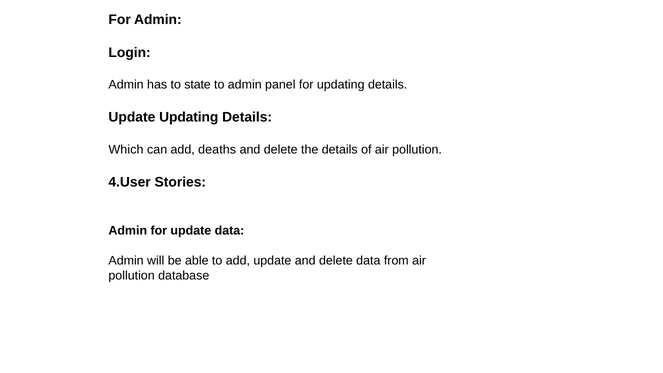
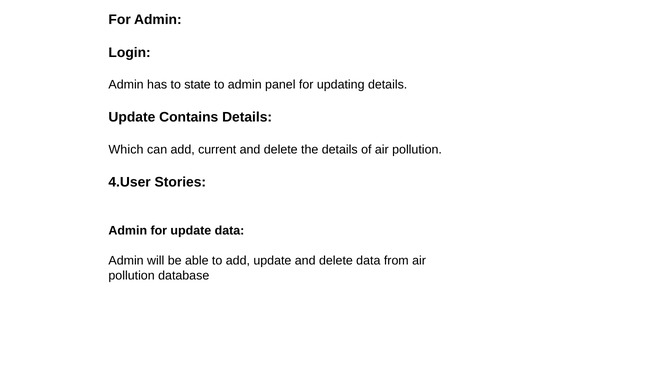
Update Updating: Updating -> Contains (189, 117)
deaths: deaths -> current (217, 150)
